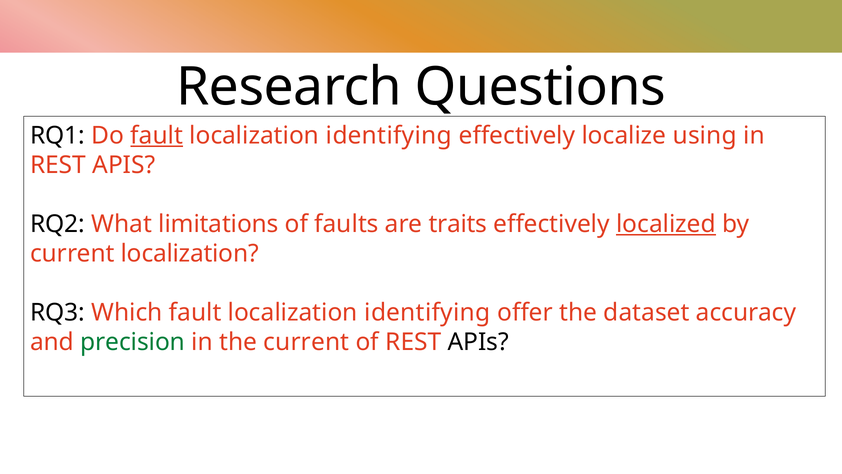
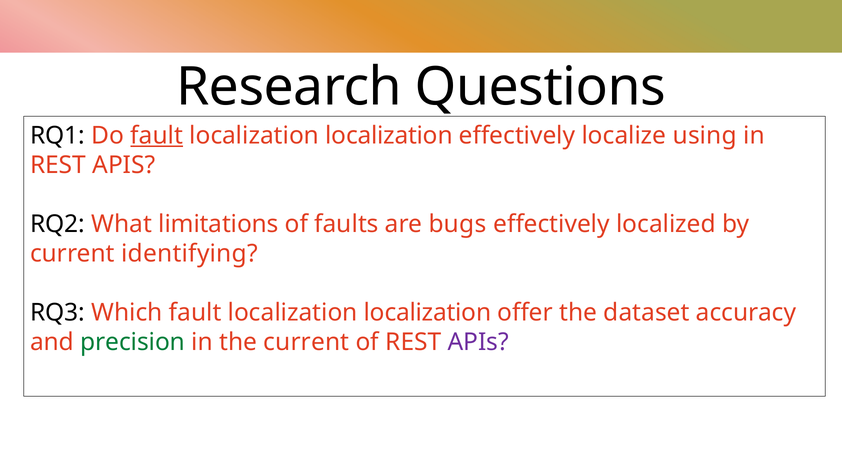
identifying: identifying -> localization (389, 136)
traits: traits -> bugs (458, 224)
localized underline: present -> none (666, 224)
current localization: localization -> identifying (190, 254)
Which fault localization identifying: identifying -> localization (428, 313)
APIs colour: black -> purple (478, 342)
